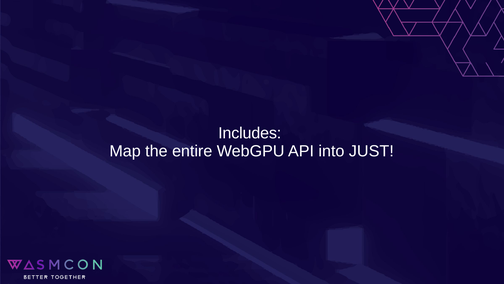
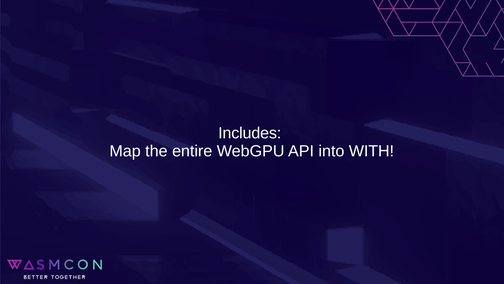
JUST: JUST -> WITH (371, 151)
